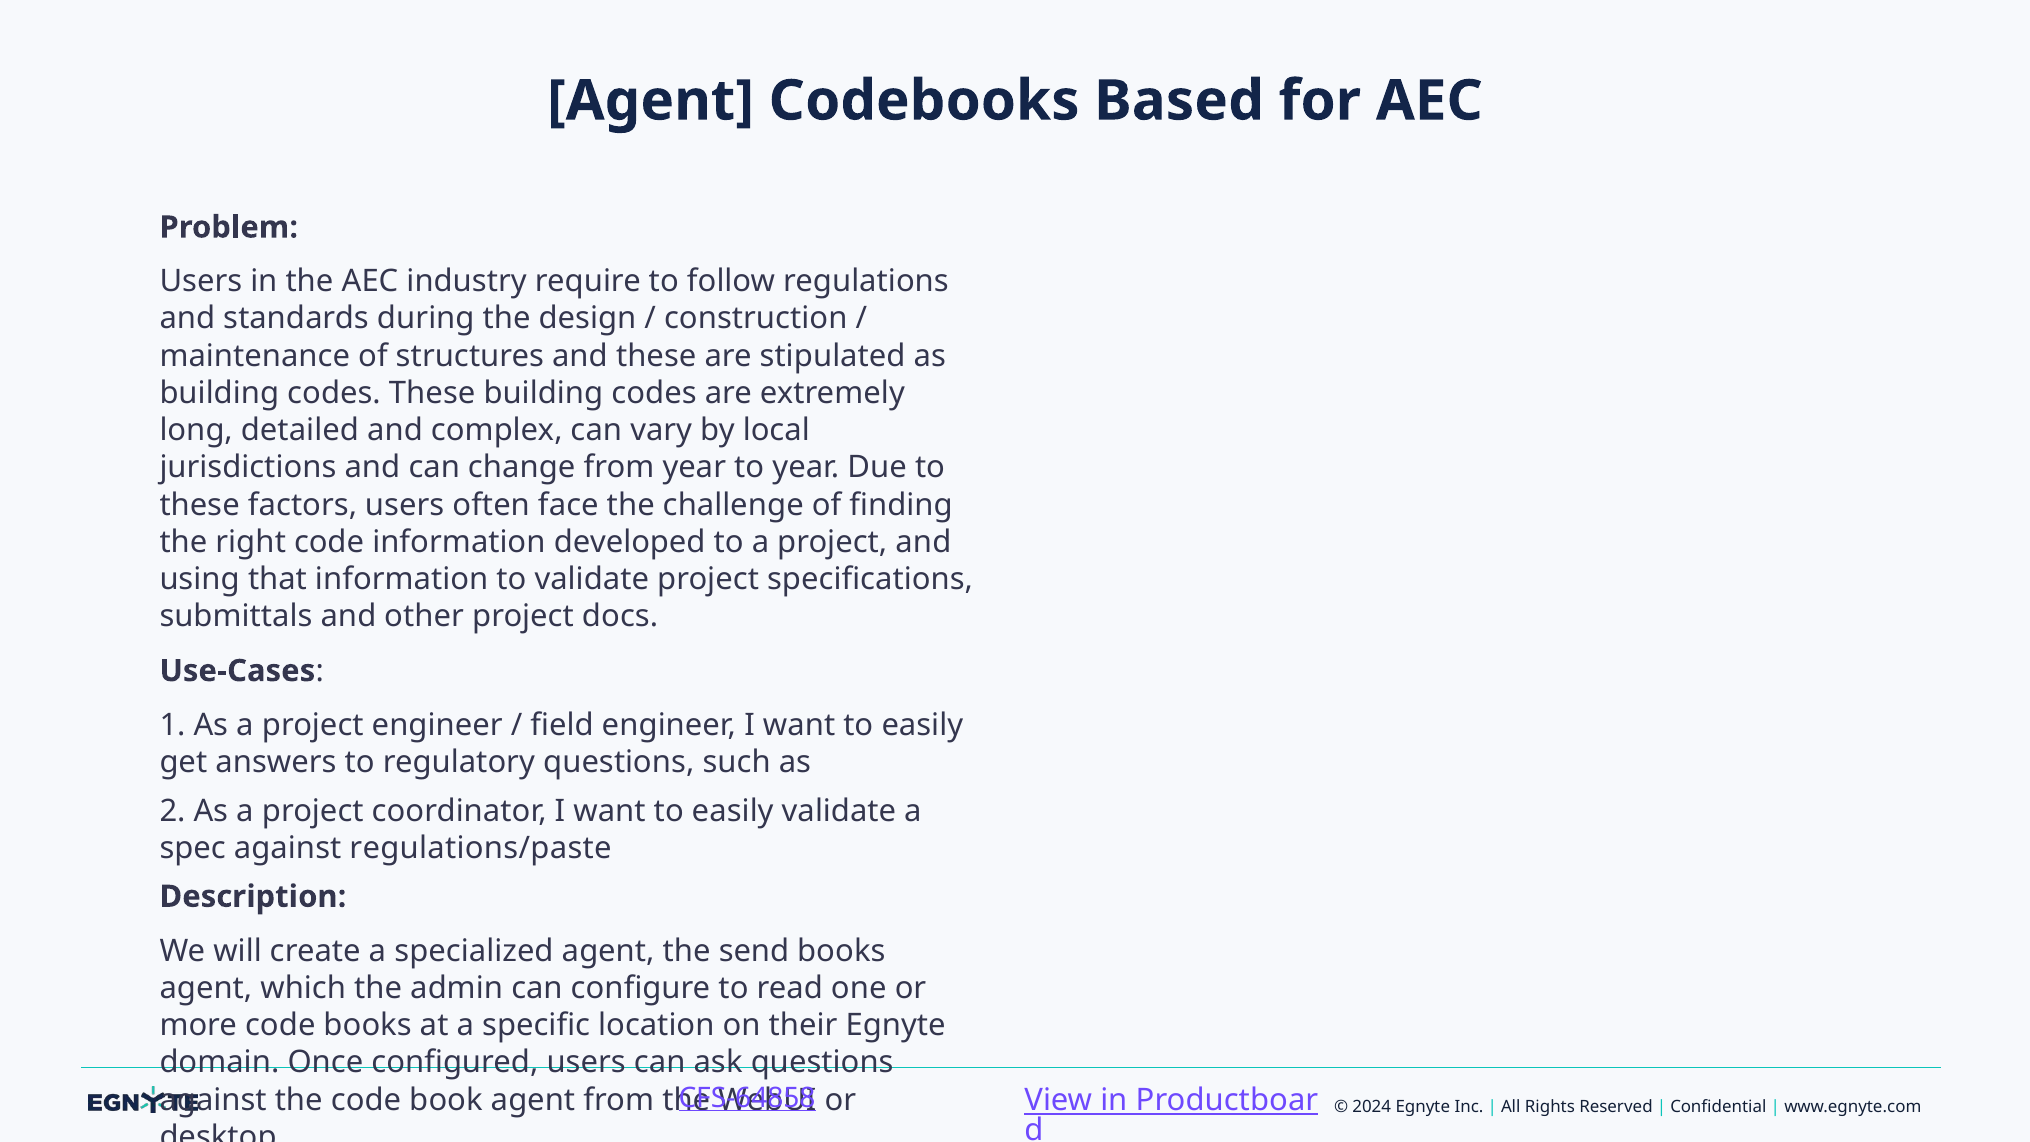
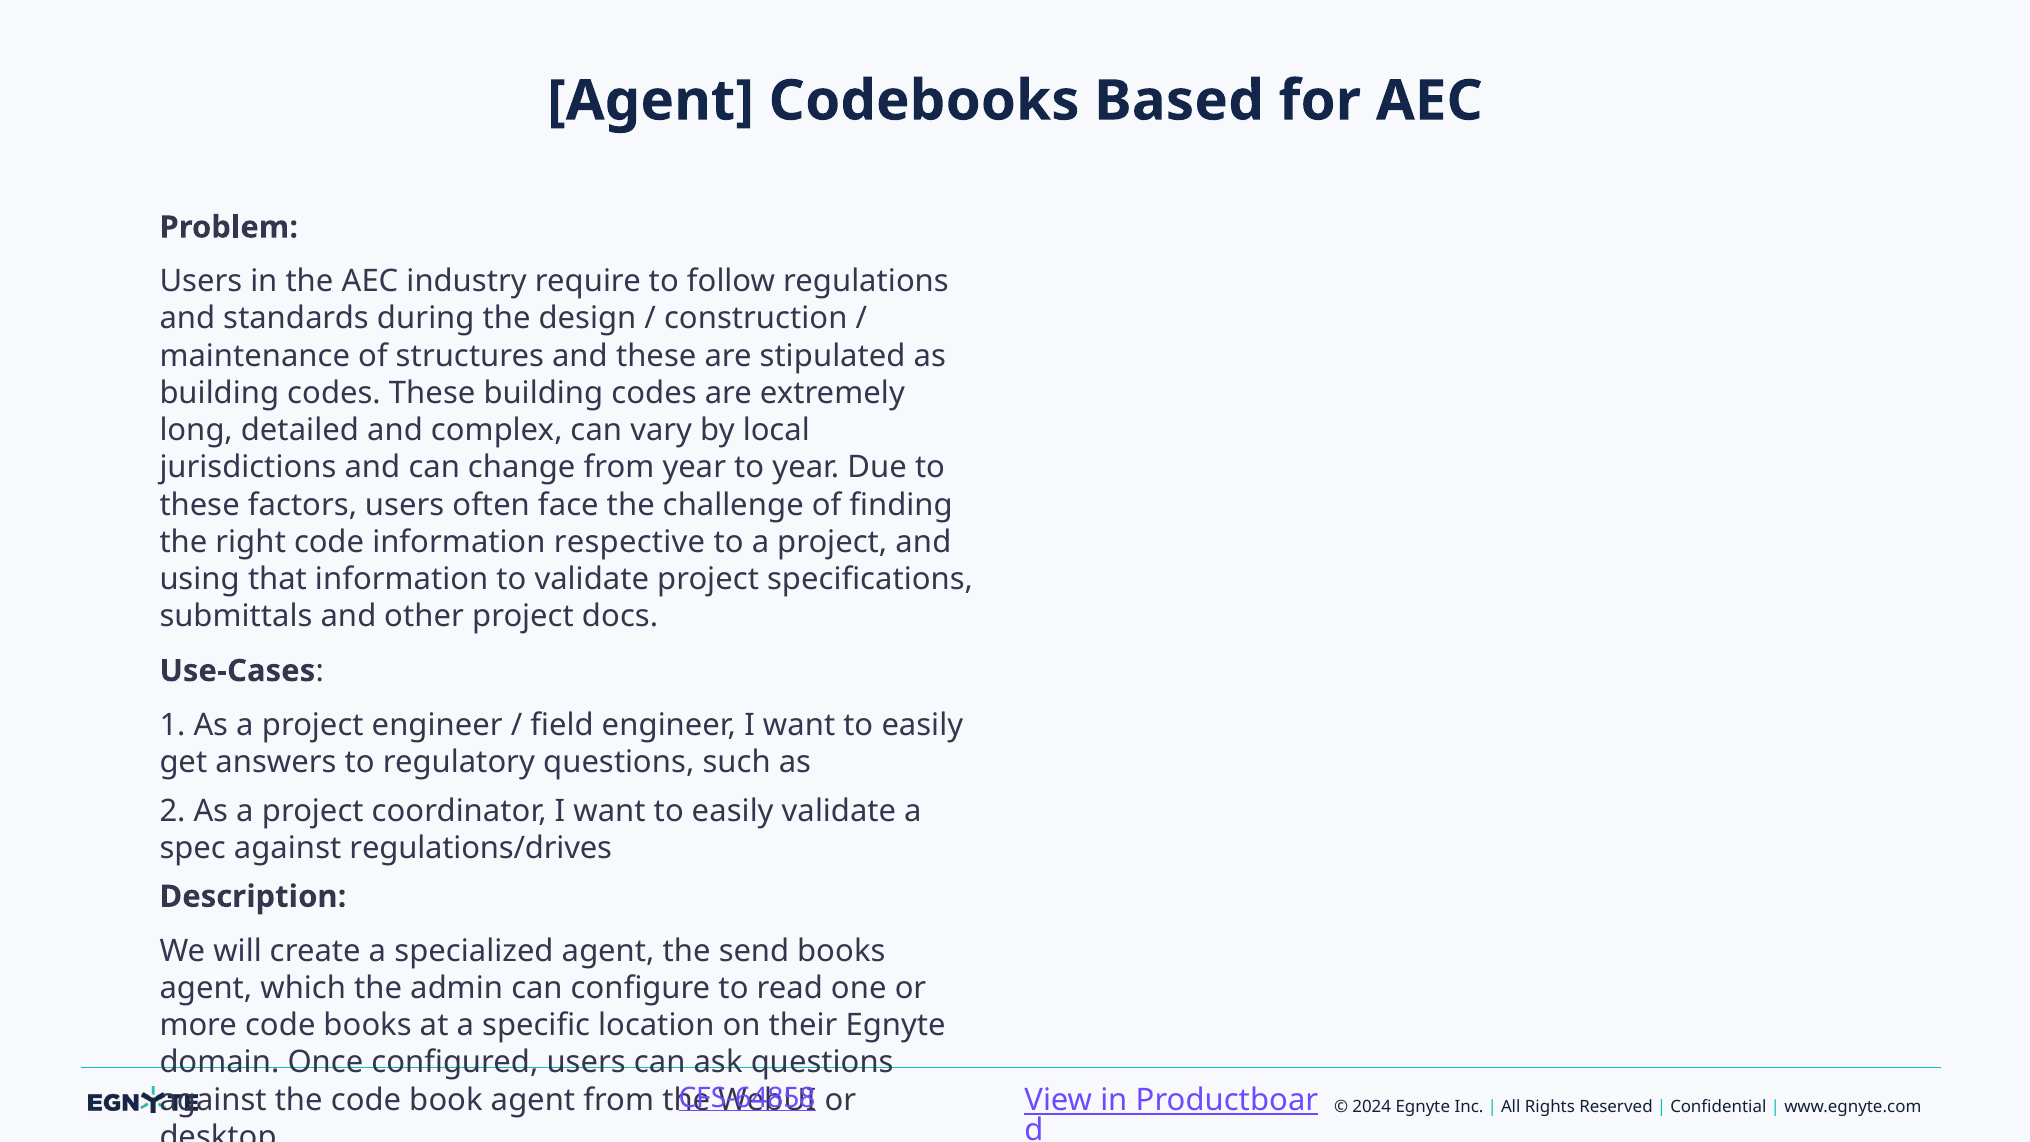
developed: developed -> respective (629, 542)
regulations/paste: regulations/paste -> regulations/drives (481, 848)
